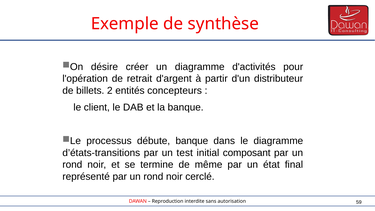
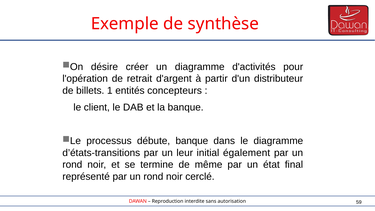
2: 2 -> 1 (110, 91)
test: test -> leur (185, 153)
composant: composant -> également (247, 153)
